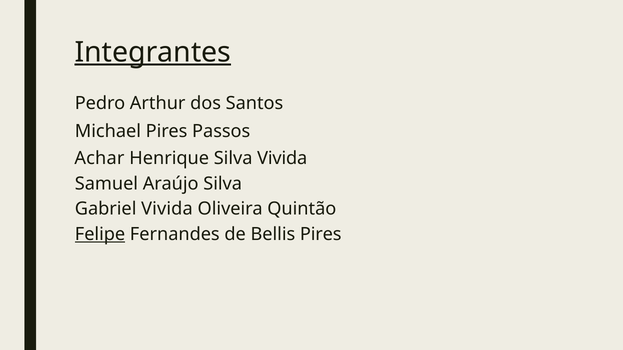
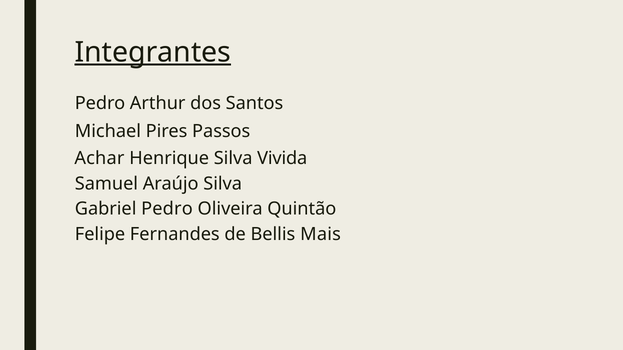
Gabriel Vivida: Vivida -> Pedro (167, 209)
Felipe underline: present -> none (100, 235)
Bellis Pires: Pires -> Mais (321, 235)
